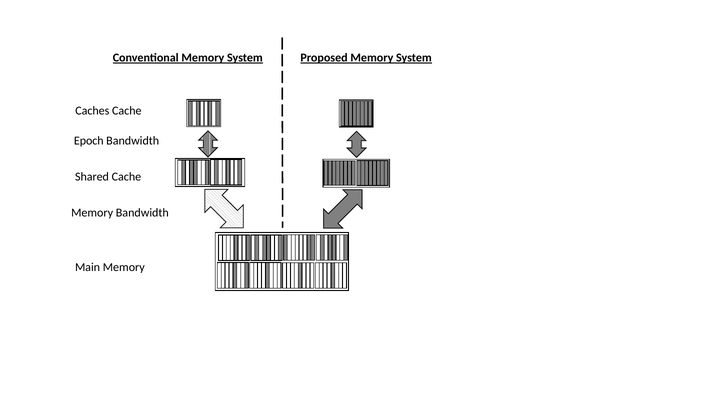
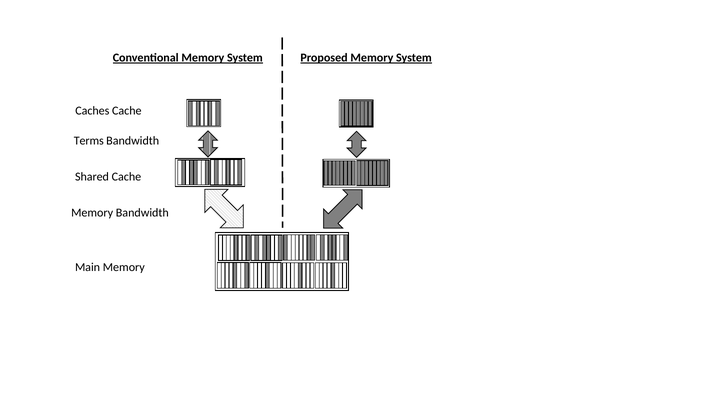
Epoch: Epoch -> Terms (89, 141)
